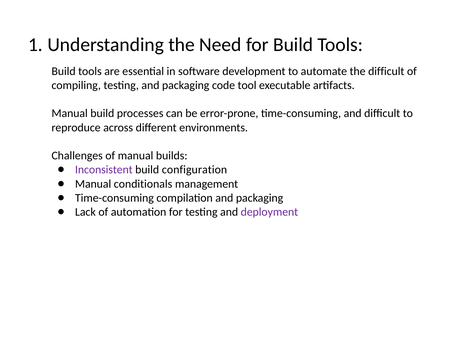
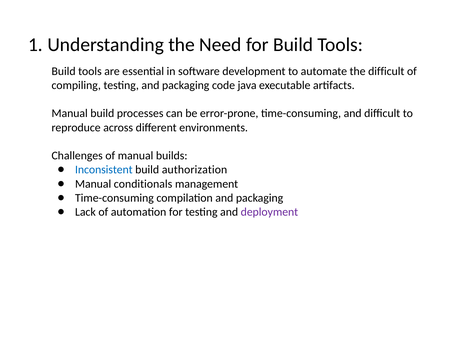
tool: tool -> java (247, 85)
Inconsistent colour: purple -> blue (104, 170)
configuration: configuration -> authorization (195, 170)
